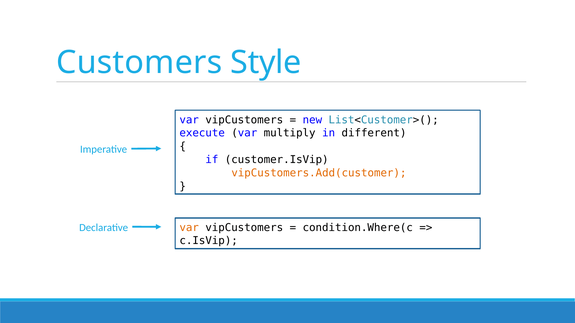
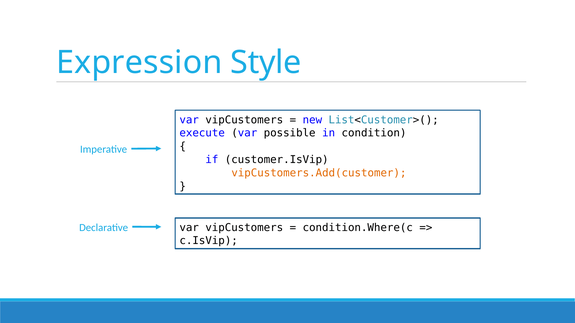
Customers: Customers -> Expression (139, 62)
multiply: multiply -> possible (290, 133)
different: different -> condition (374, 133)
var colour: orange -> black (189, 228)
